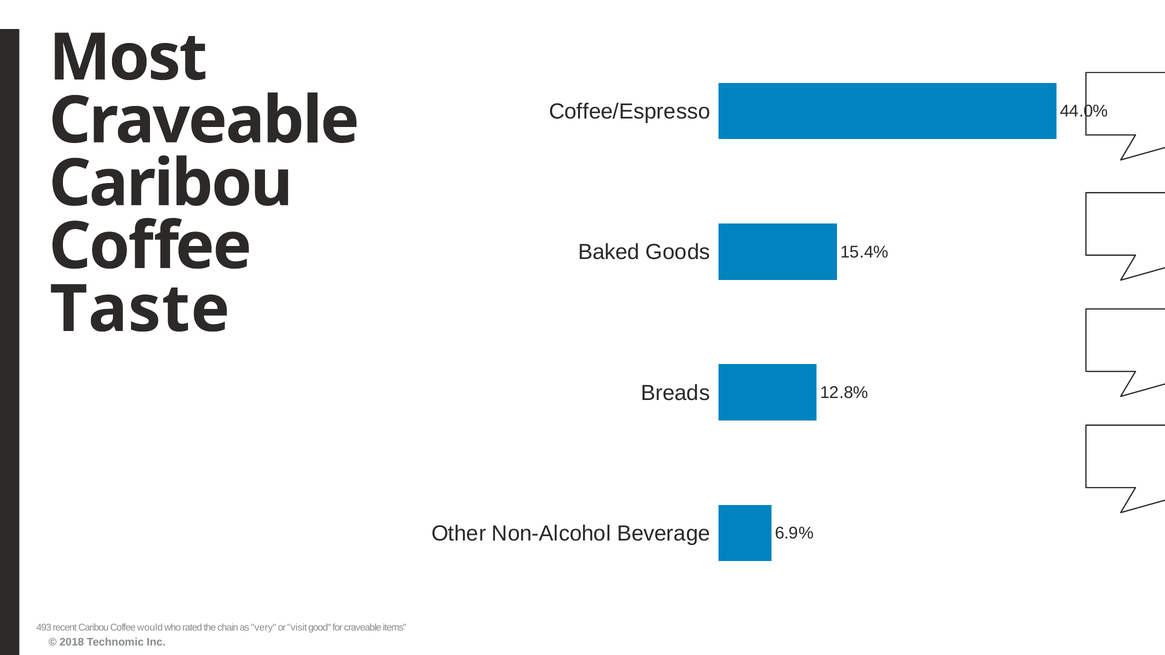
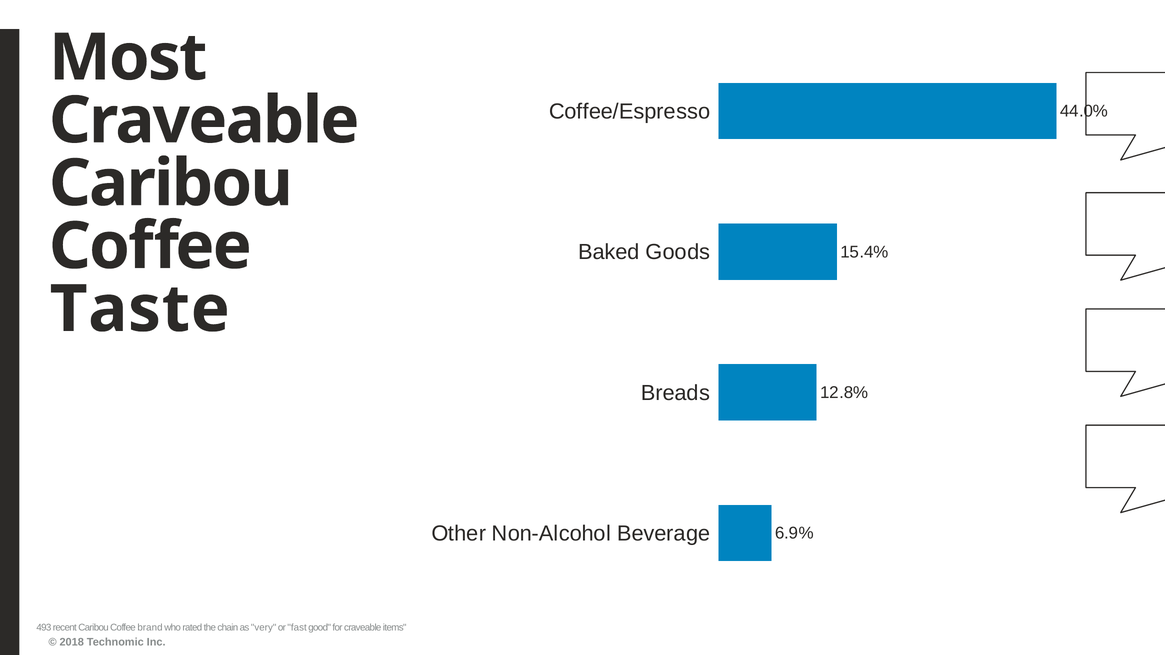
would: would -> brand (150, 628)
visit: visit -> fast (297, 628)
